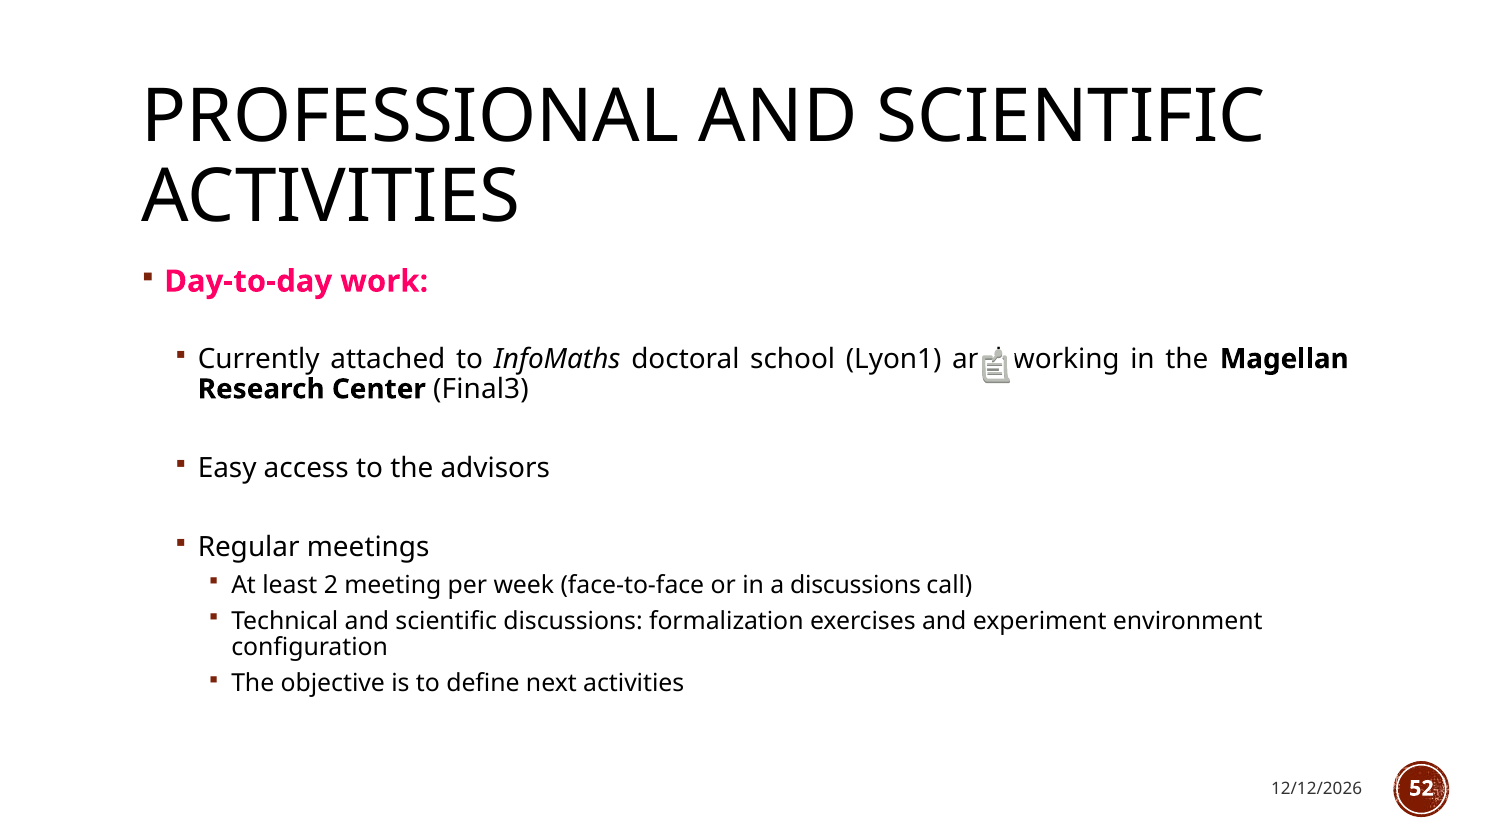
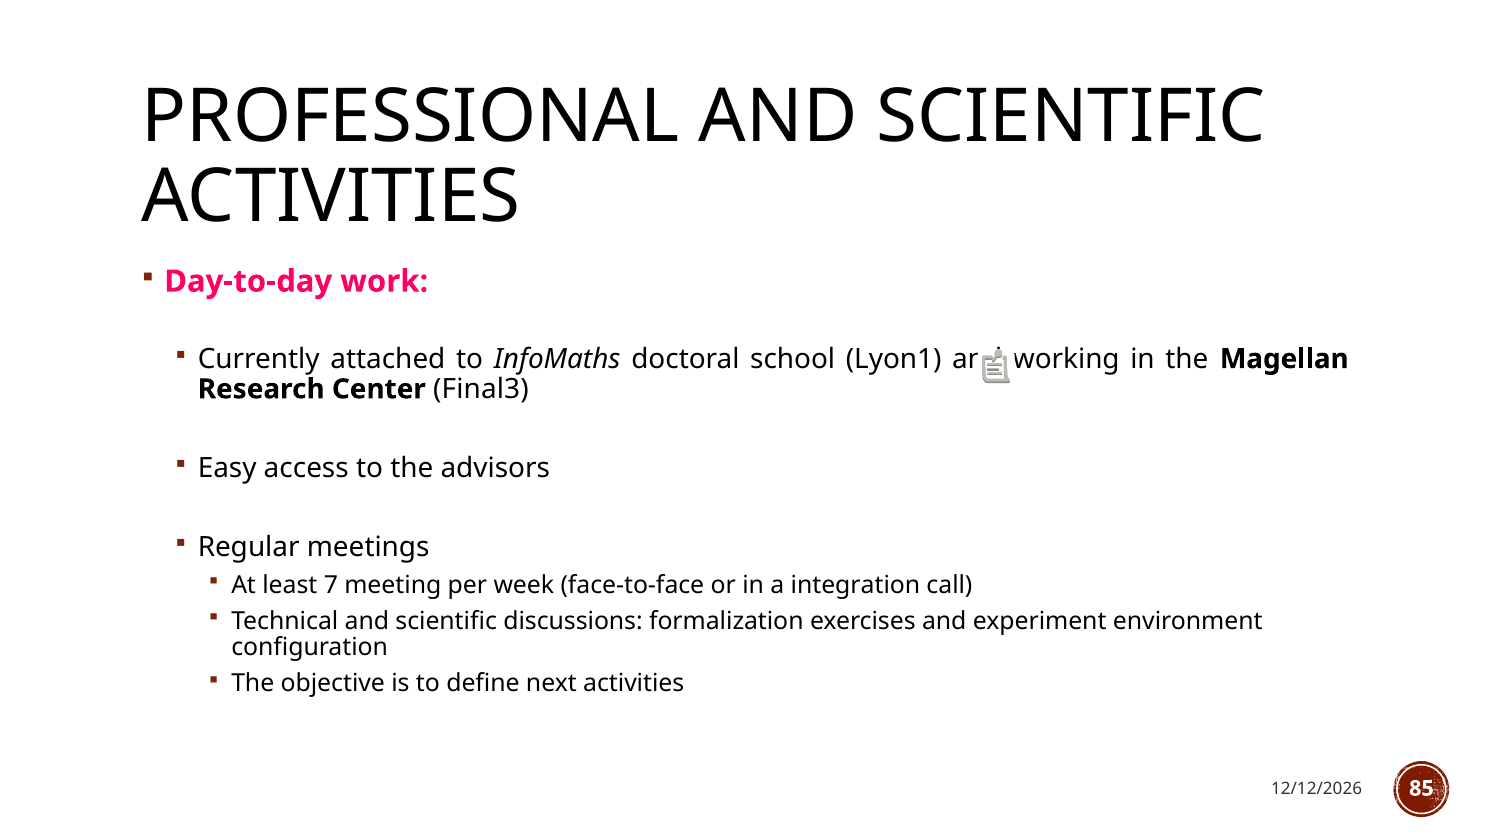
2: 2 -> 7 (331, 585)
a discussions: discussions -> integration (855, 585)
52: 52 -> 85 (1421, 789)
